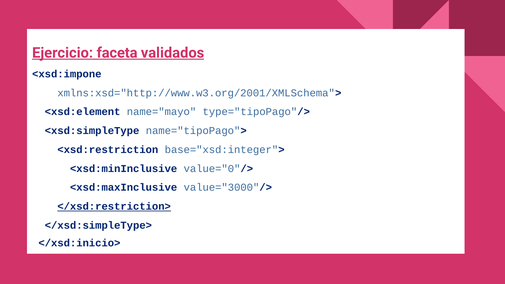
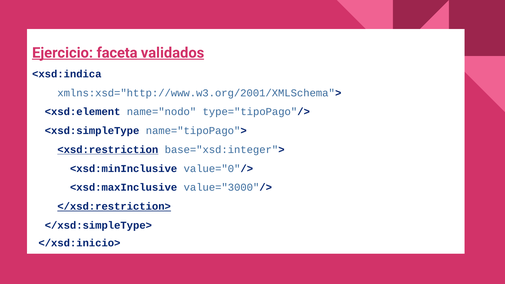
<xsd:impone: <xsd:impone -> <xsd:indica (67, 74)
name="mayo: name="mayo -> name="nodo (162, 112)
<xsd:restriction underline: none -> present (108, 150)
